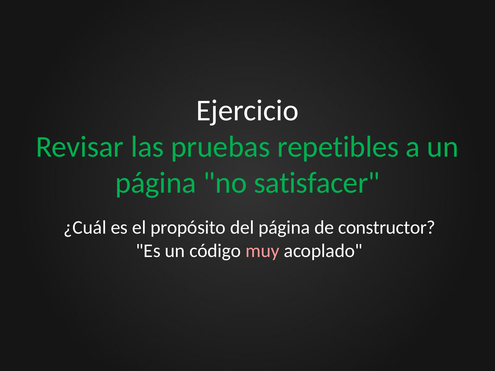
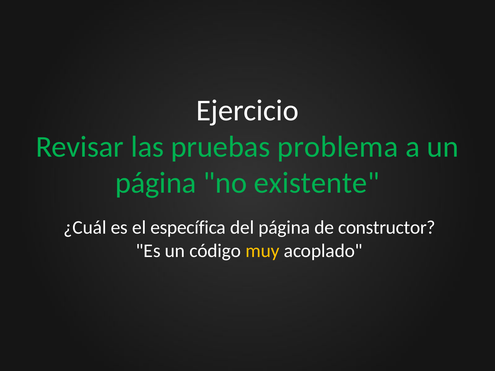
repetibles: repetibles -> problema (338, 147)
satisfacer: satisfacer -> existente (317, 183)
propósito: propósito -> específica (188, 228)
muy colour: pink -> yellow (262, 251)
